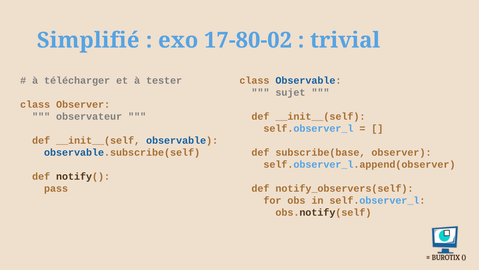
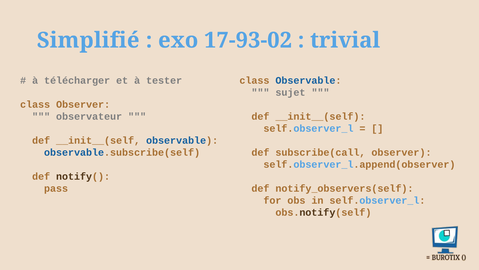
17-80-02: 17-80-02 -> 17-93-02 (248, 40)
subscribe(base: subscribe(base -> subscribe(call (320, 152)
